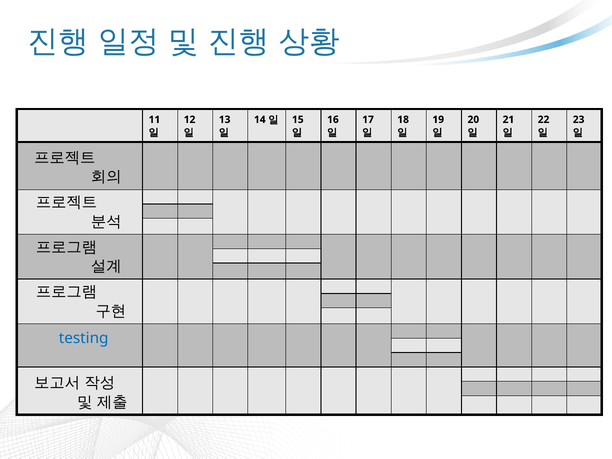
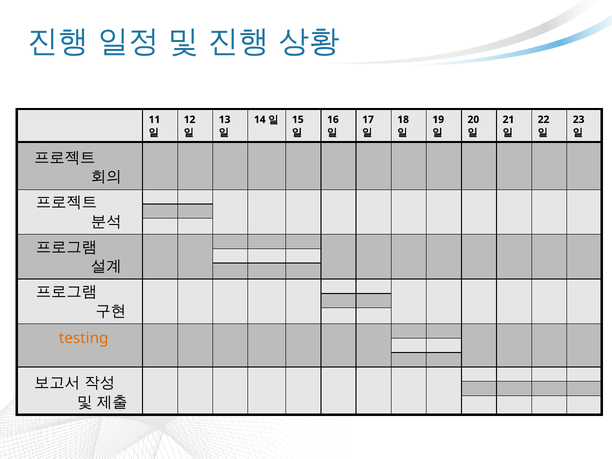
testing colour: blue -> orange (84, 338)
